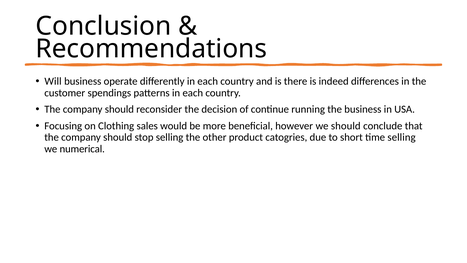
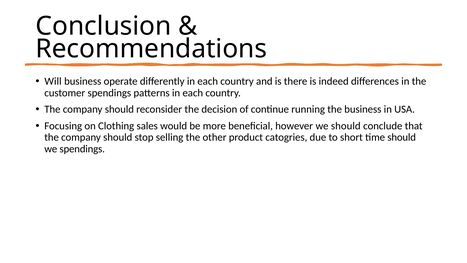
time selling: selling -> should (402, 137)
we numerical: numerical -> spendings (82, 149)
